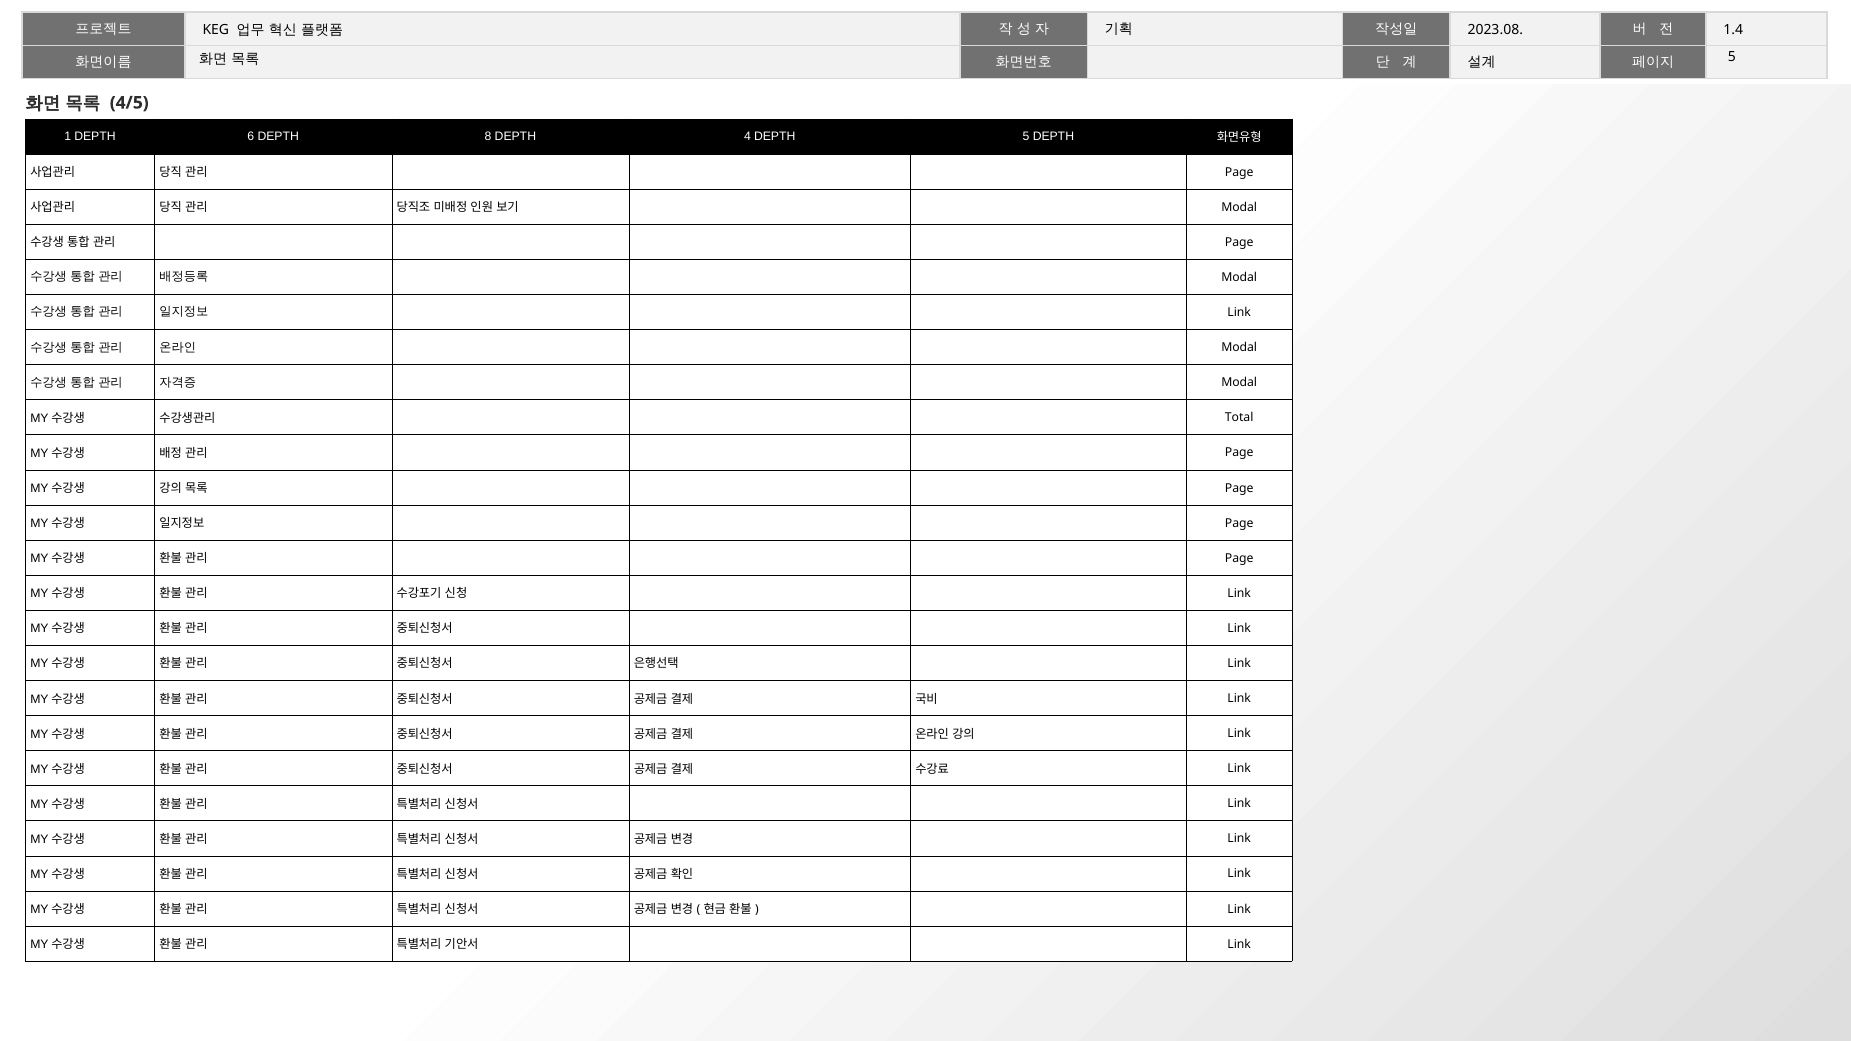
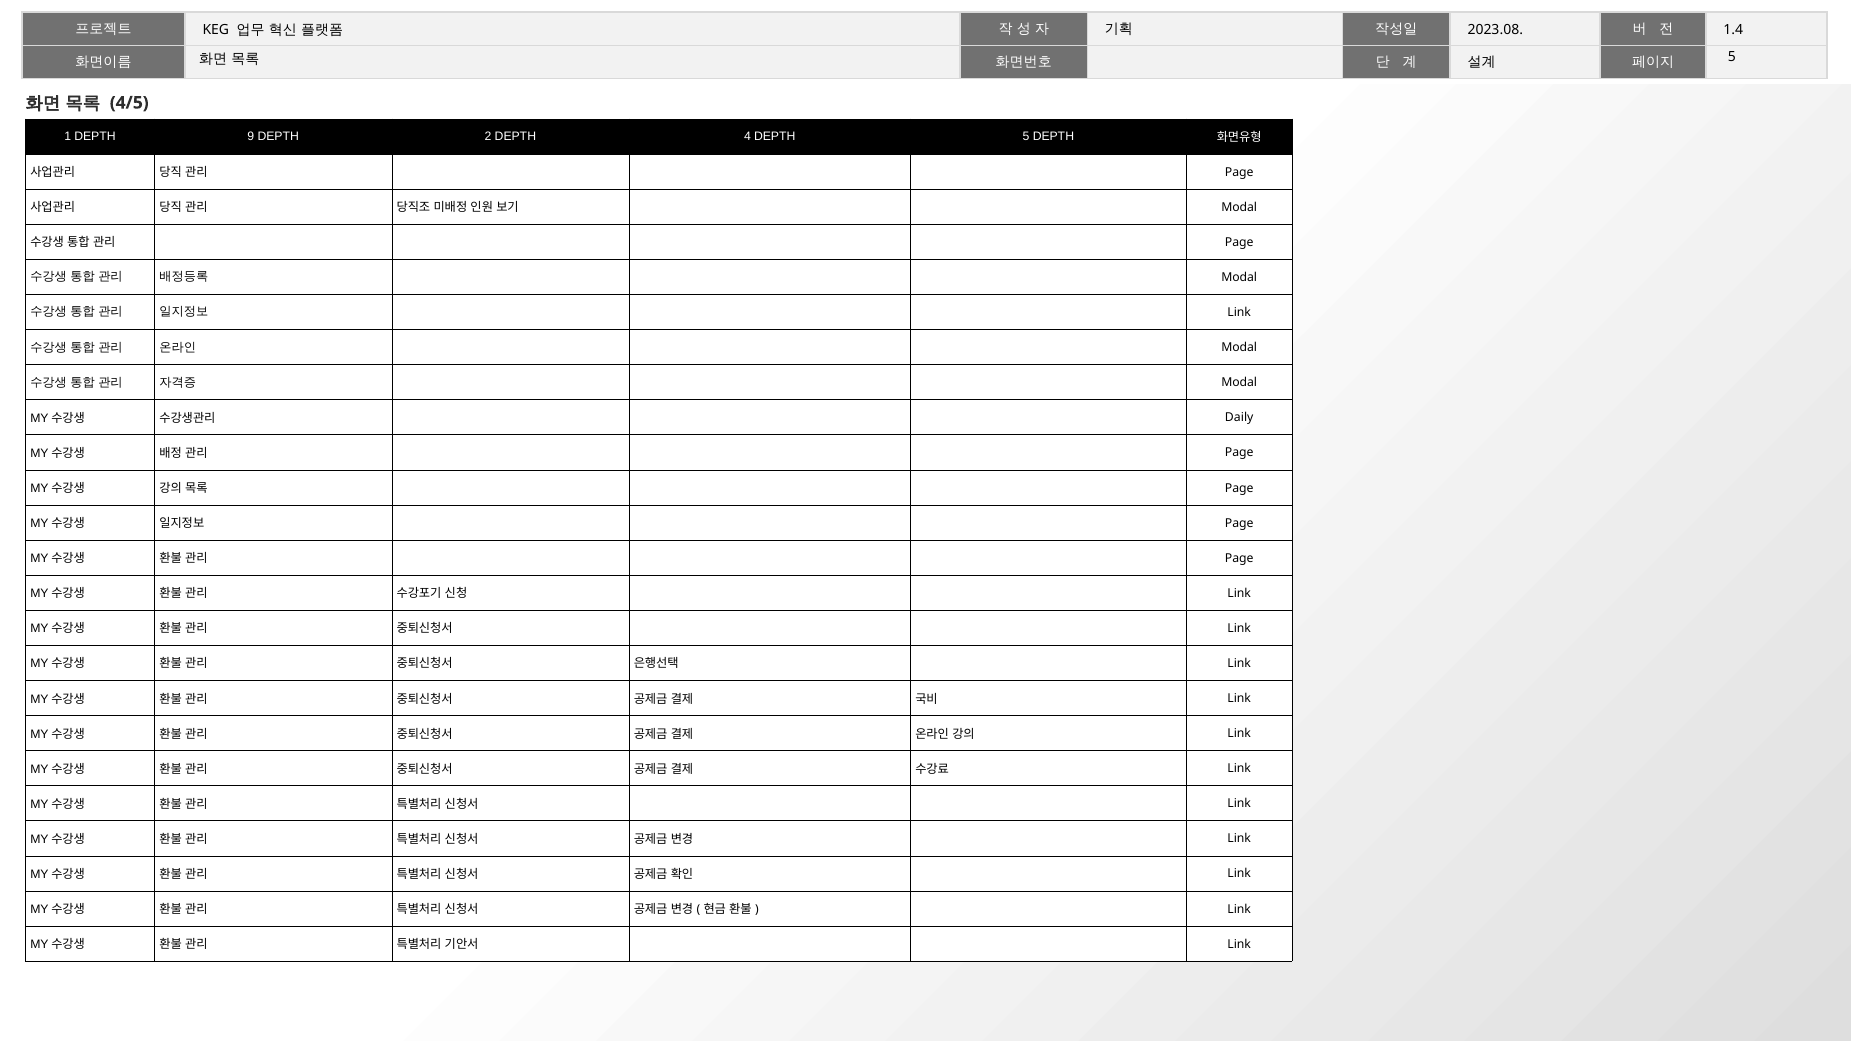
6: 6 -> 9 (251, 137)
8: 8 -> 2 (488, 137)
Total: Total -> Daily (1239, 418)
